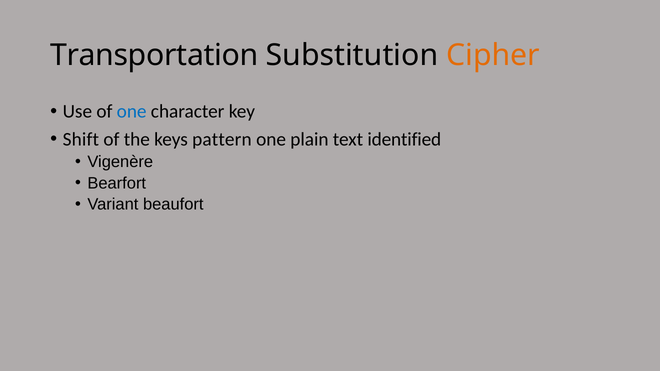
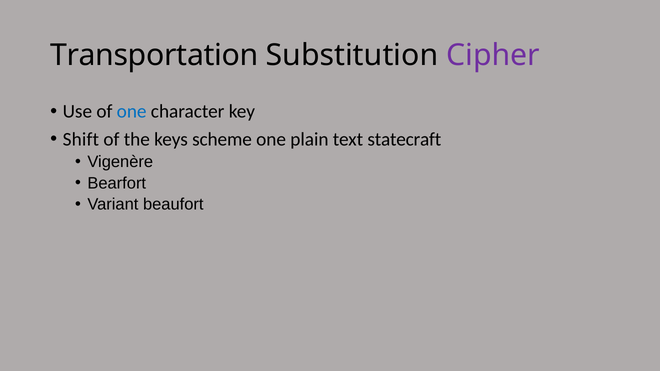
Cipher colour: orange -> purple (493, 55)
pattern: pattern -> scheme (222, 139)
identified: identified -> statecraft (404, 139)
